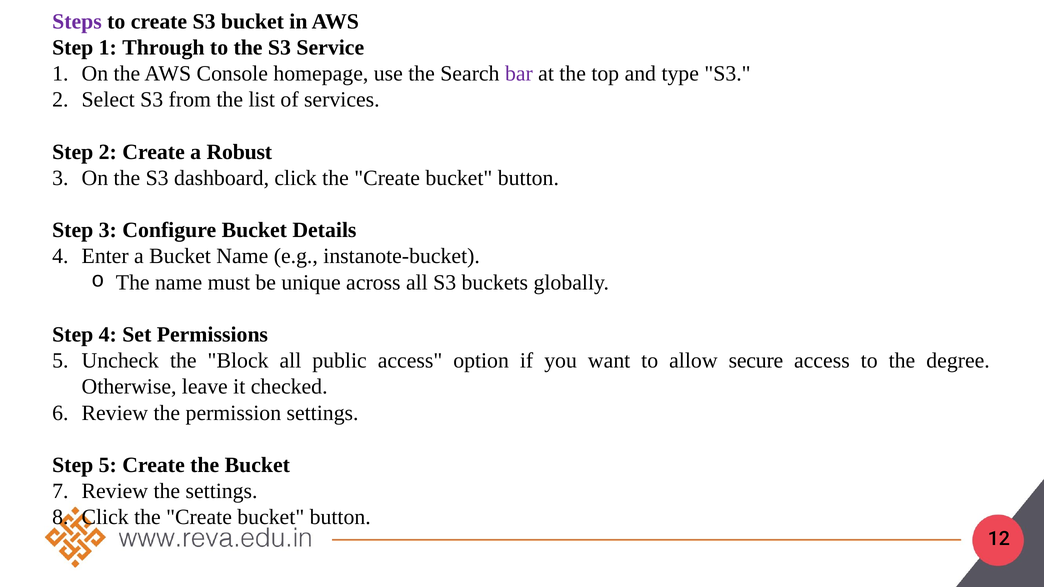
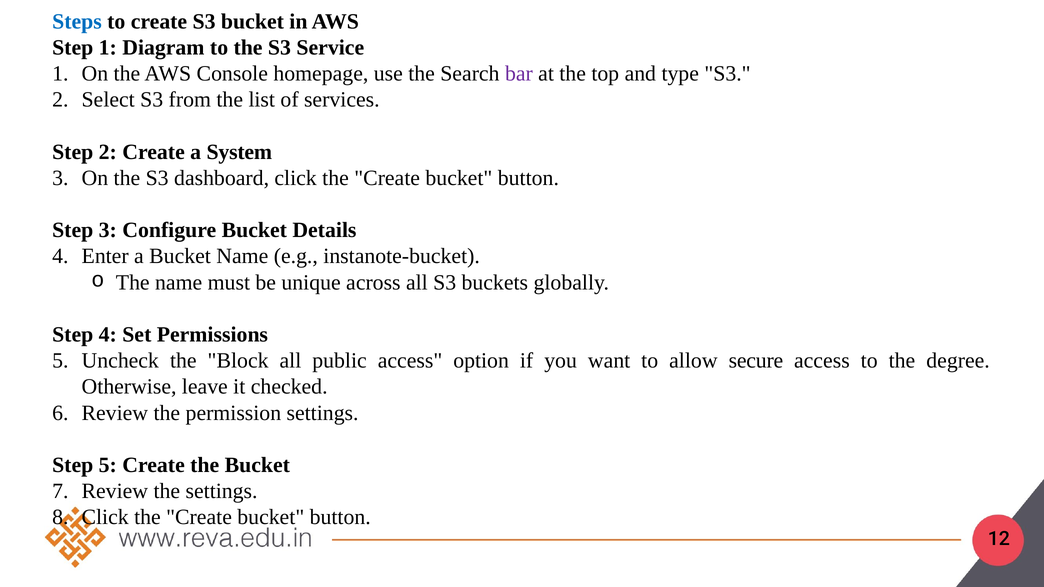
Steps colour: purple -> blue (77, 21)
Through: Through -> Diagram (163, 47)
Robust: Robust -> System (239, 152)
